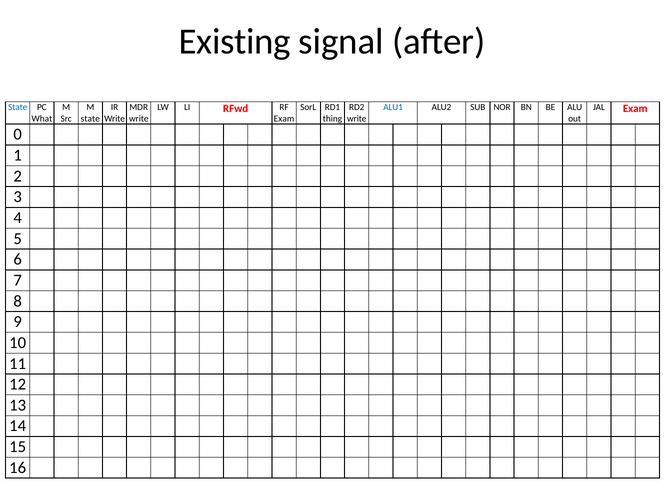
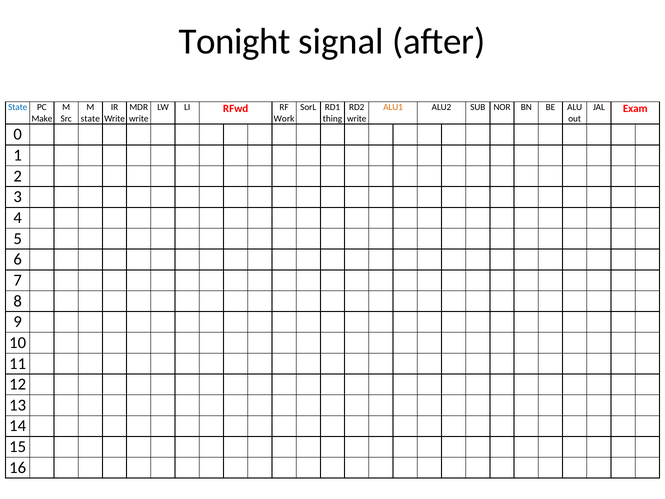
Existing: Existing -> Tonight (235, 41)
ALU1 colour: blue -> orange (393, 107)
What: What -> Make (42, 119)
Exam: Exam -> Work (284, 119)
